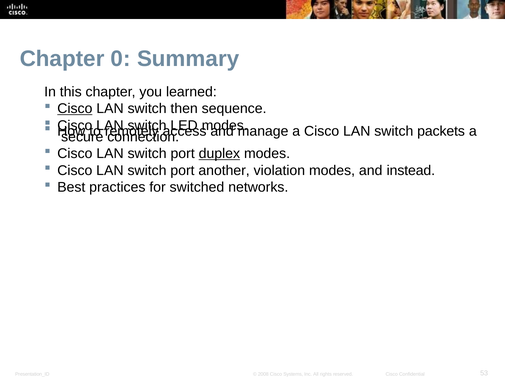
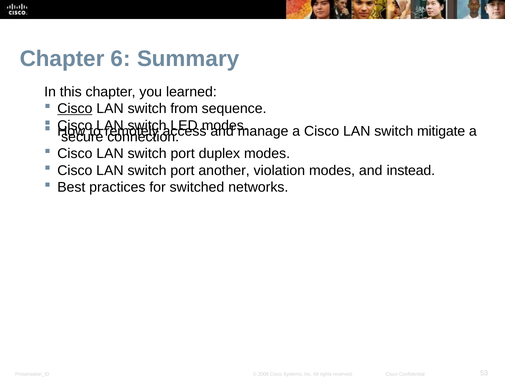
0: 0 -> 6 (121, 59)
then: then -> from (184, 109)
packets: packets -> mitigate (441, 131)
duplex underline: present -> none (219, 154)
